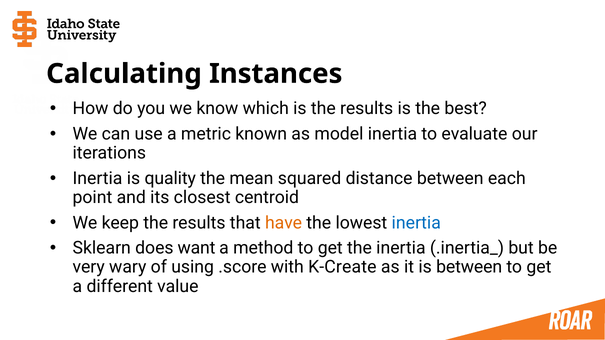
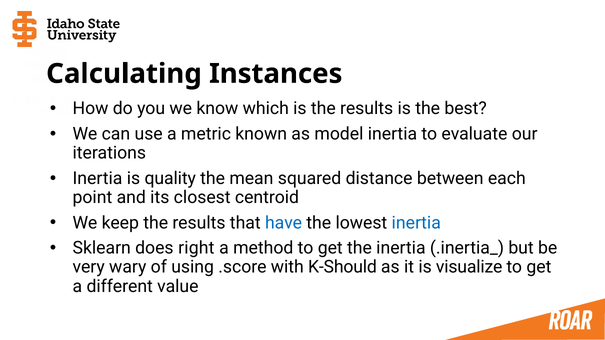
have colour: orange -> blue (284, 223)
want: want -> right (196, 248)
K-Create: K-Create -> K-Should (342, 267)
is between: between -> visualize (469, 267)
